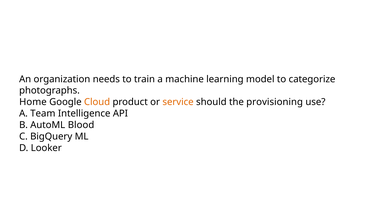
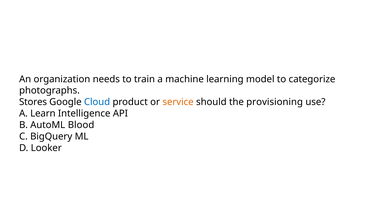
Home: Home -> Stores (33, 102)
Cloud colour: orange -> blue (97, 102)
Team: Team -> Learn (43, 113)
